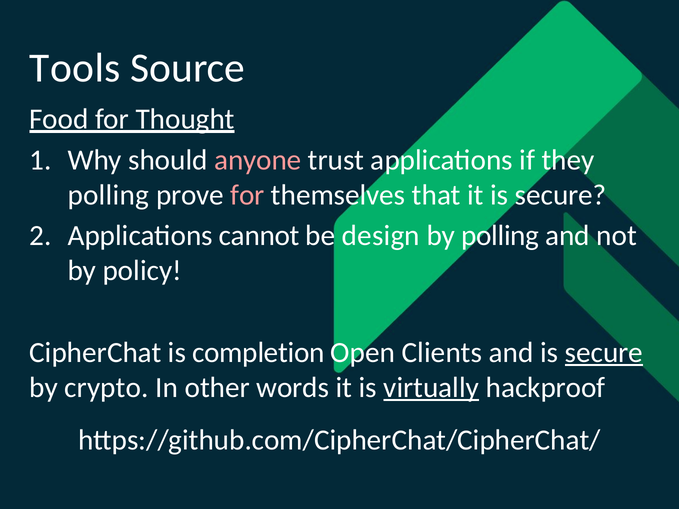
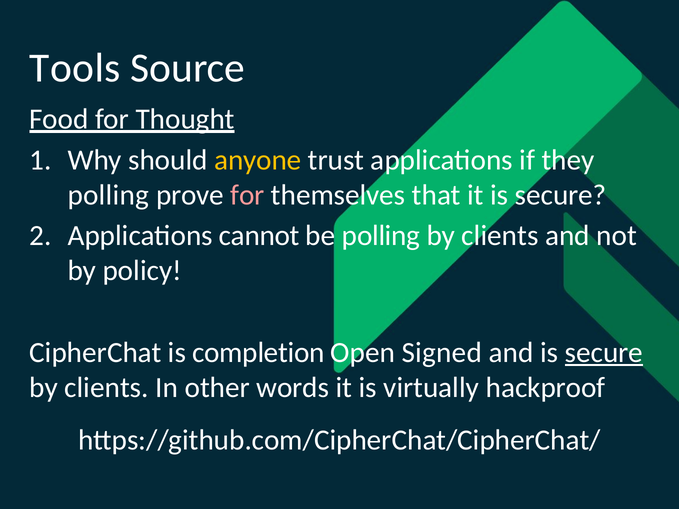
anyone colour: pink -> yellow (258, 160)
be design: design -> polling (381, 236)
polling: polling -> clients (500, 236)
Clients: Clients -> Signed (442, 353)
crypto: crypto -> clients (107, 388)
virtually underline: present -> none (431, 388)
